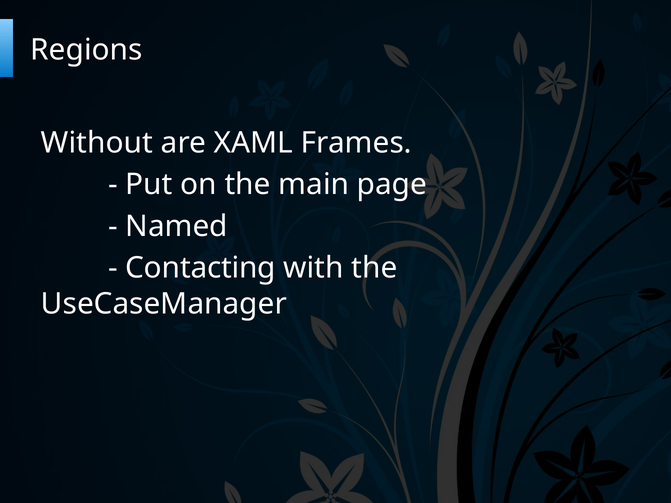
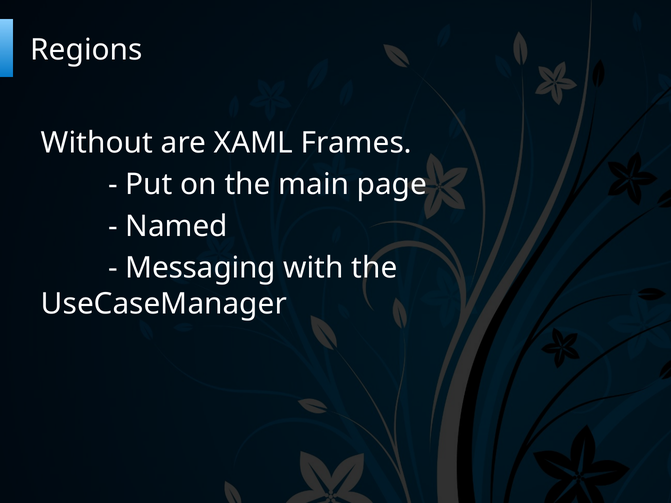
Contacting: Contacting -> Messaging (201, 268)
